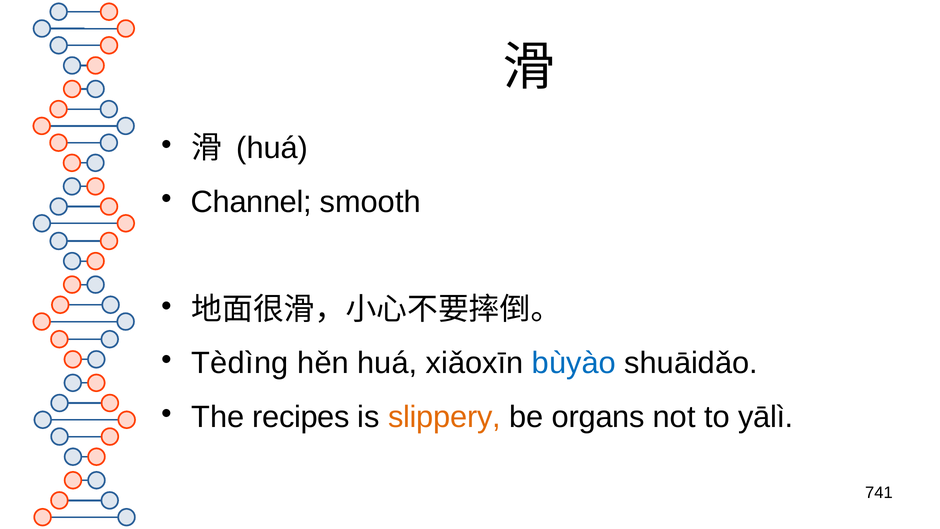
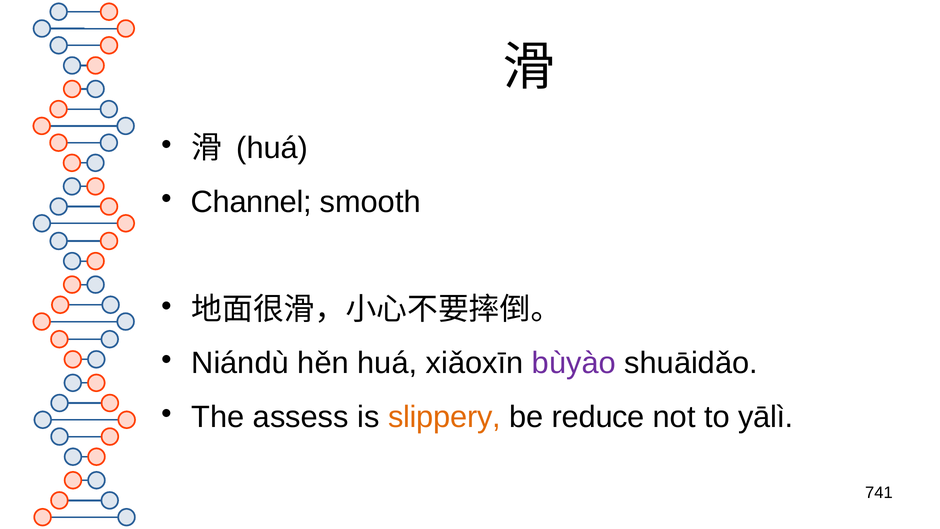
Tèdìng: Tèdìng -> Niándù (240, 363)
bùyào colour: blue -> purple (574, 363)
recipes: recipes -> assess (301, 417)
organs: organs -> reduce (598, 417)
